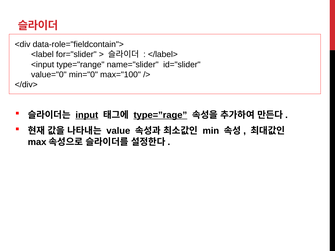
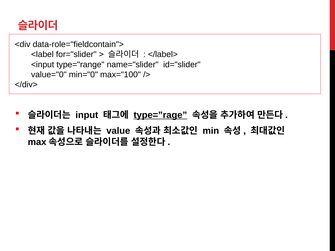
input underline: present -> none (87, 115)
